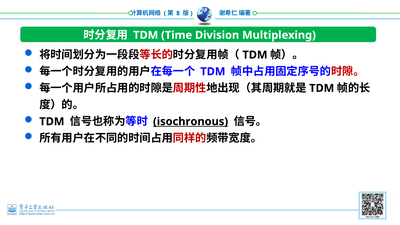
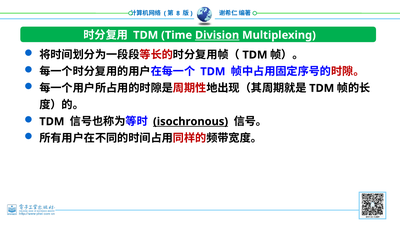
Division underline: none -> present (217, 35)
